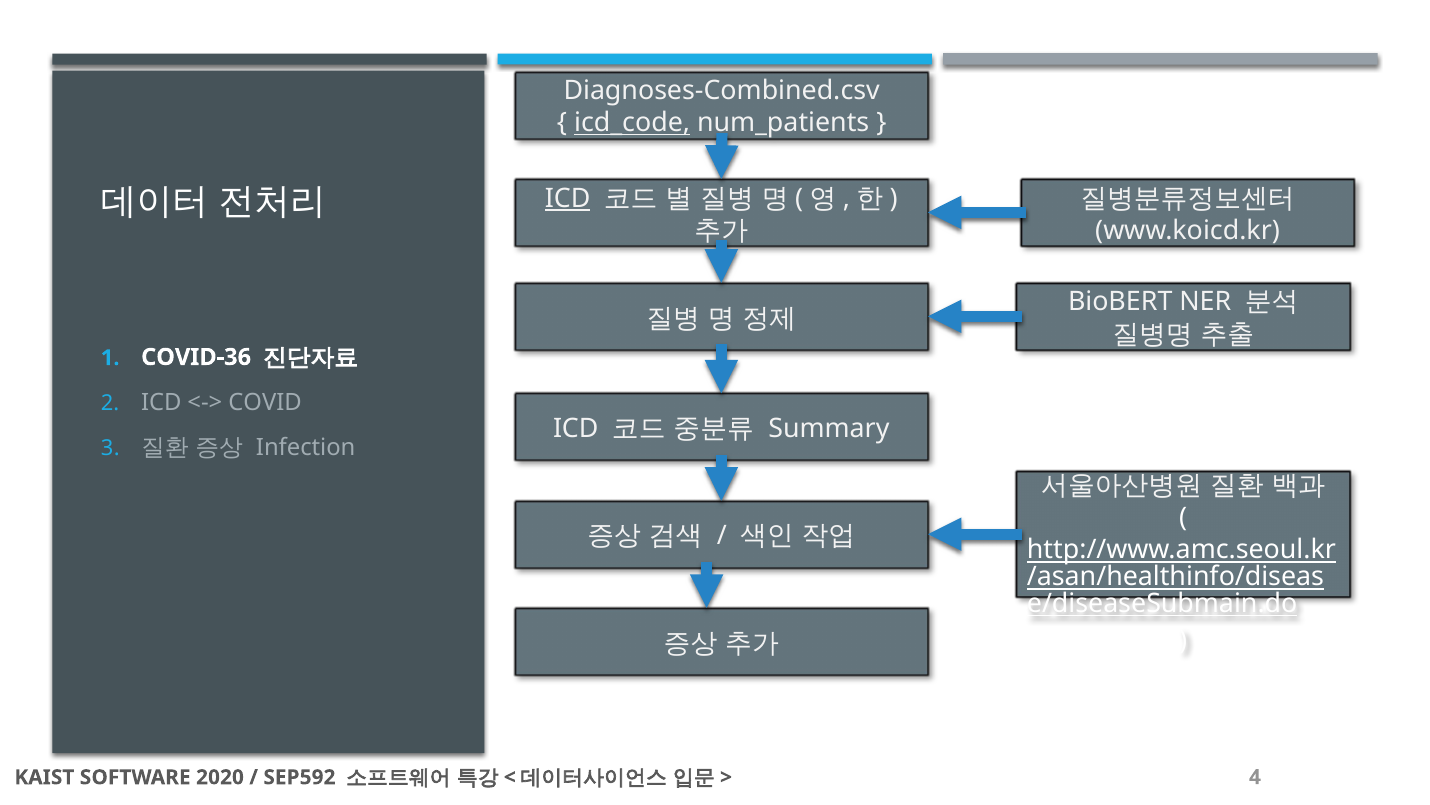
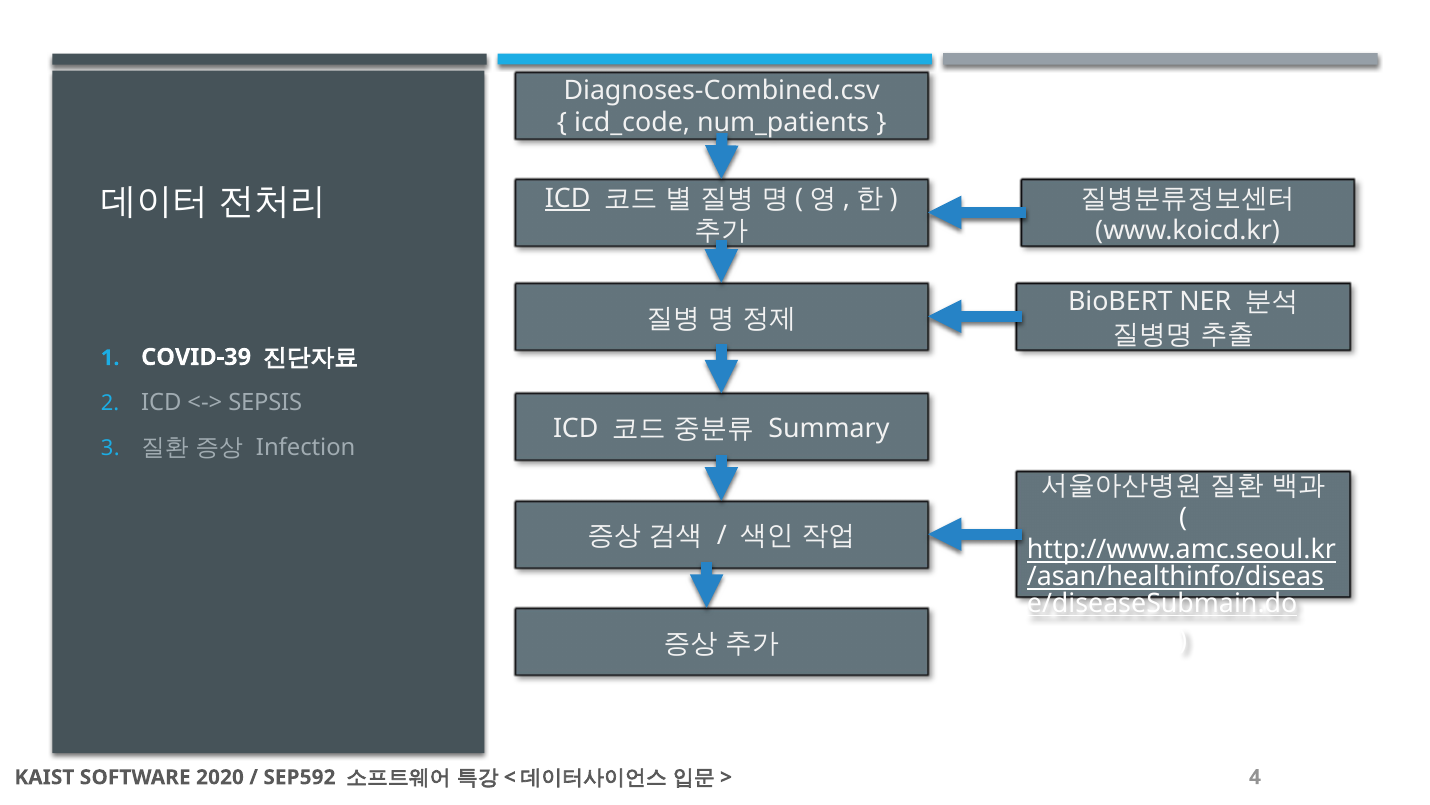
icd_code underline: present -> none (632, 123)
COVID-36: COVID-36 -> COVID-39 (196, 357)
COVID: COVID -> SEPSIS (265, 402)
